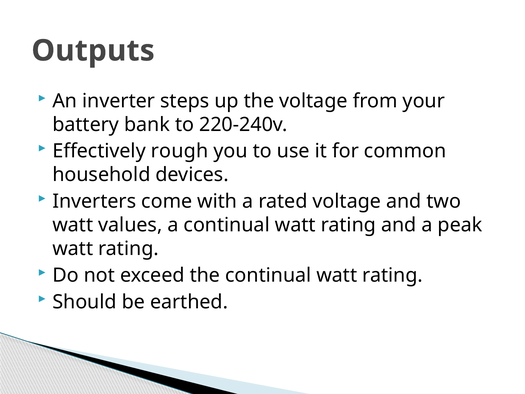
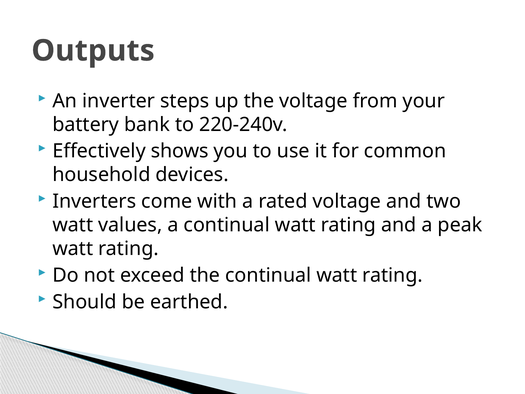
rough: rough -> shows (180, 151)
